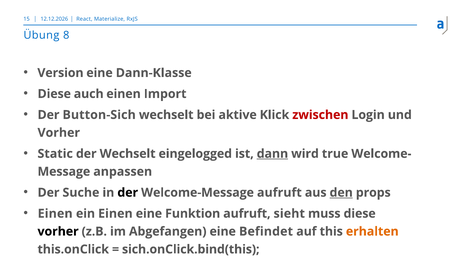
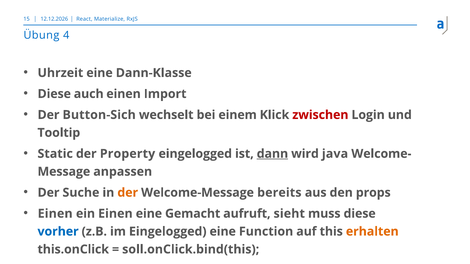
8: 8 -> 4 (66, 35)
Version: Version -> Uhrzeit (60, 73)
aktive: aktive -> einem (238, 115)
Vorher: Vorher -> Tooltip (59, 133)
der Wechselt: Wechselt -> Property (128, 154)
true: true -> java (335, 154)
der colour: black -> orange (128, 193)
Welcome-Message aufruft: aufruft -> bereits (279, 193)
den underline: present -> none (341, 193)
Funktion: Funktion -> Gemacht (193, 214)
vorher colour: black -> blue (58, 232)
im Abgefangen: Abgefangen -> Eingelogged (168, 232)
Befindet: Befindet -> Function (266, 232)
sich.onClick.bind(this: sich.onClick.bind(this -> soll.onClick.bind(this (191, 250)
